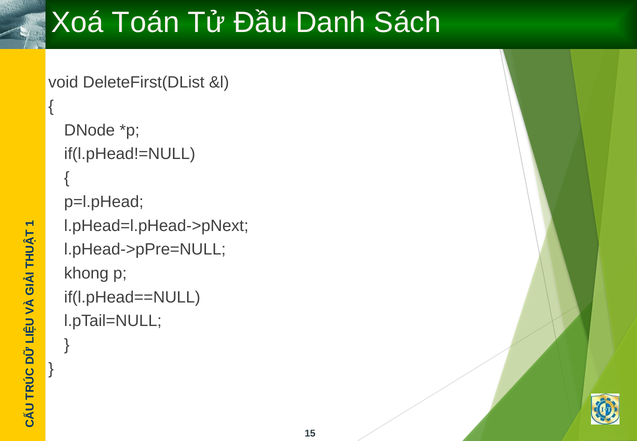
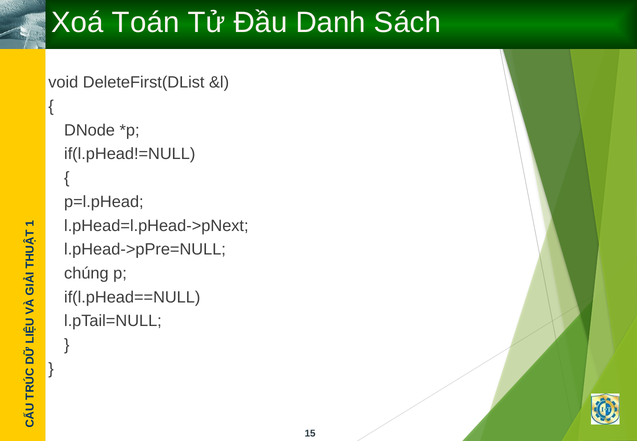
khong: khong -> chúng (86, 273)
